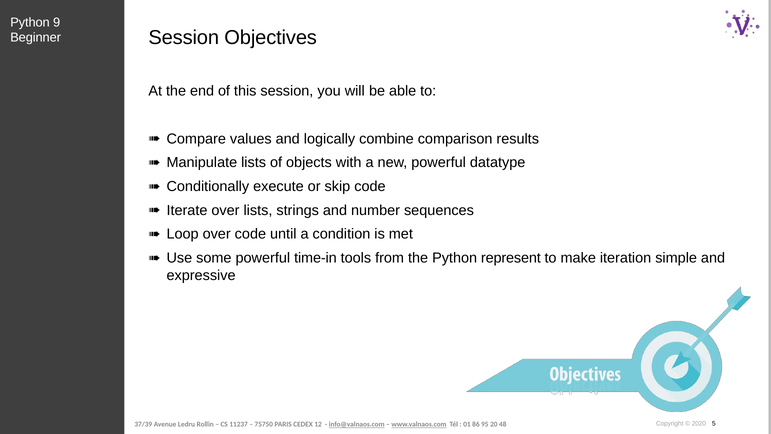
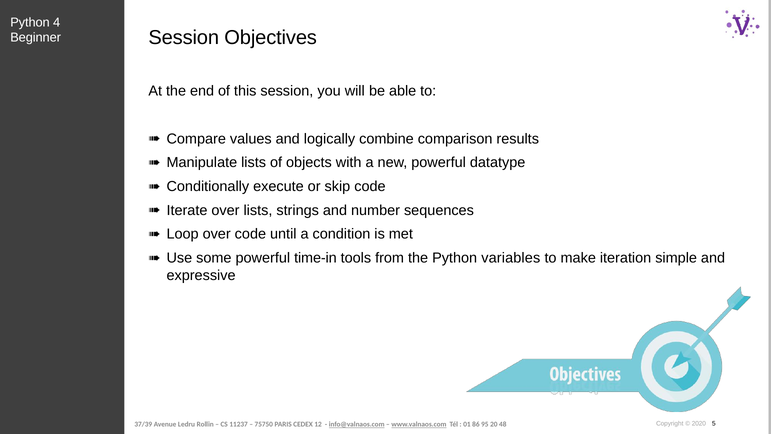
9: 9 -> 4 (57, 22)
represent: represent -> variables (511, 258)
